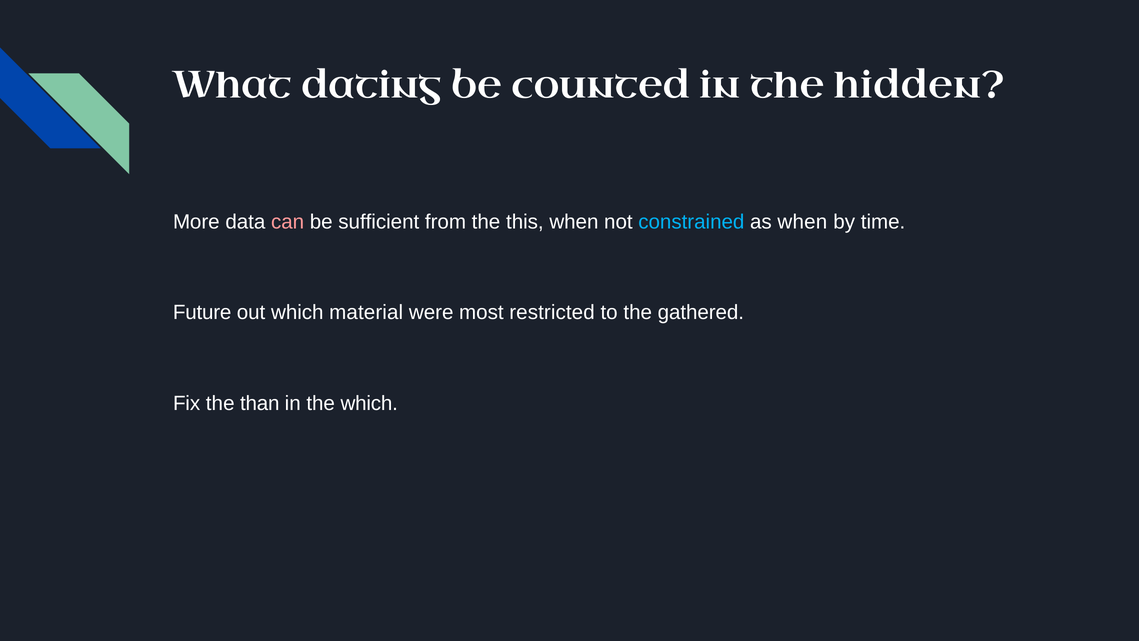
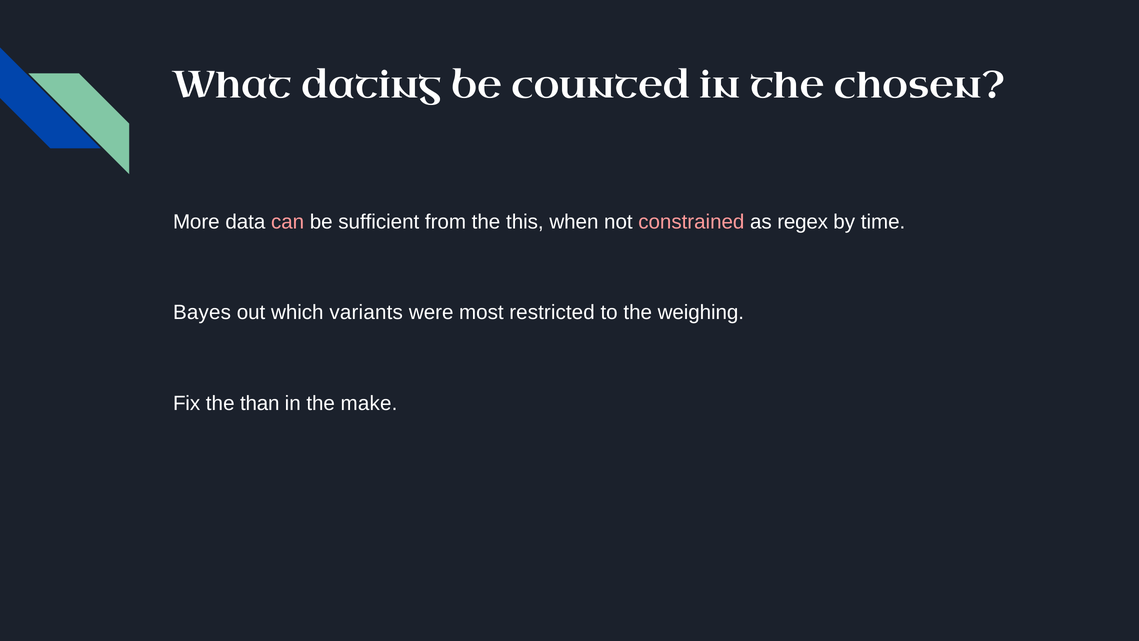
hidden: hidden -> chosen (919, 85)
constrained colour: light blue -> pink (691, 222)
as when: when -> regex (803, 222)
Future: Future -> Bayes (202, 313)
material: material -> variants (366, 313)
gathered: gathered -> weighing (701, 313)
the which: which -> make (369, 403)
